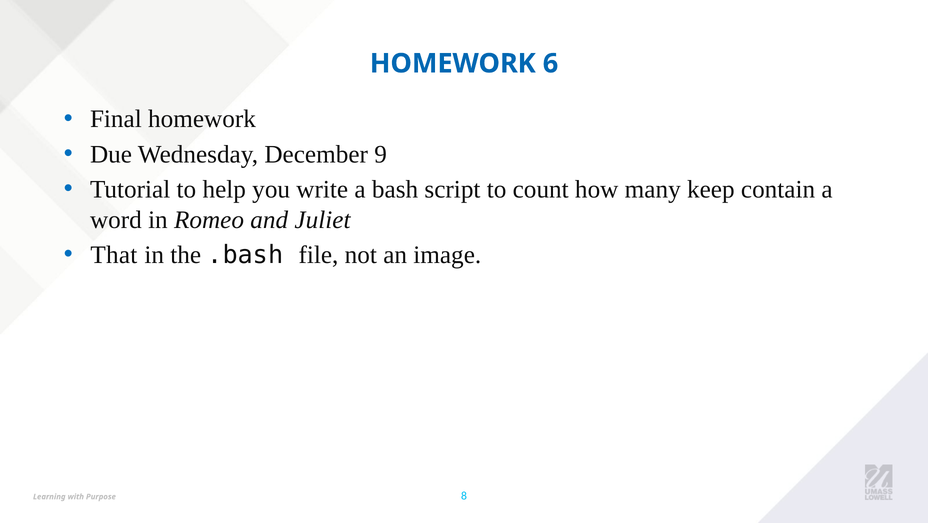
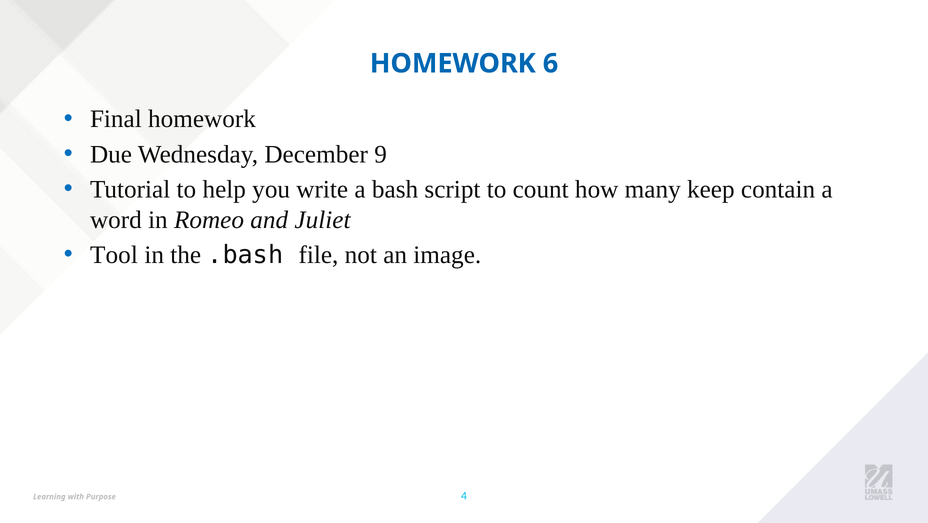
That: That -> Tool (114, 255)
8: 8 -> 4 (464, 496)
